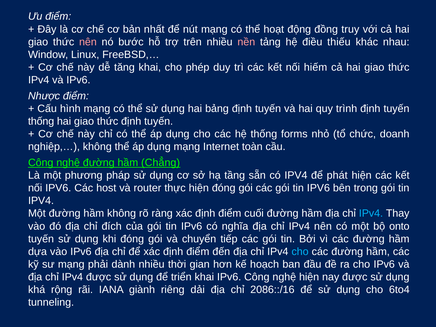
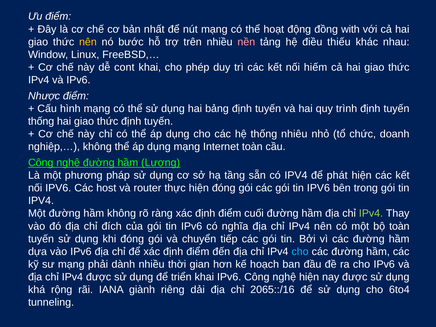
truy: truy -> with (350, 29)
nên colour: pink -> yellow (88, 42)
tăng: tăng -> cont (124, 67)
forms: forms -> nhiêu (294, 134)
Chẳng: Chẳng -> Lượng (161, 163)
IPv4 colour: light blue -> light green (371, 213)
bộ onto: onto -> toàn (399, 226)
2086::/16: 2086::/16 -> 2065::/16 (272, 290)
